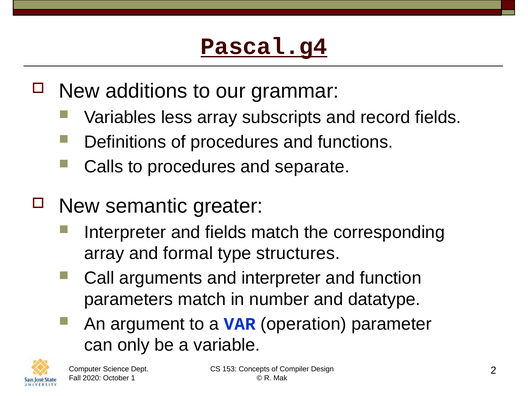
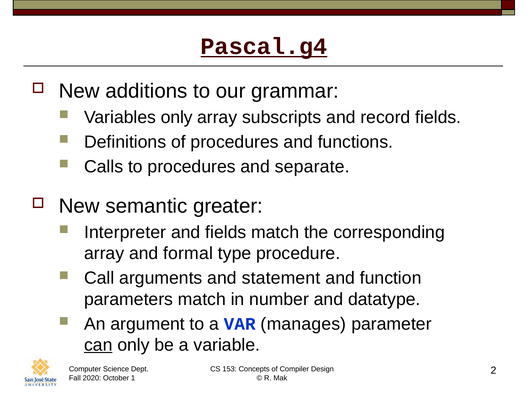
Variables less: less -> only (177, 117)
structures: structures -> procedure (298, 254)
and interpreter: interpreter -> statement (281, 278)
operation: operation -> manages (303, 324)
can underline: none -> present (98, 345)
